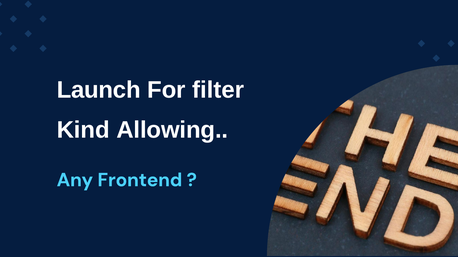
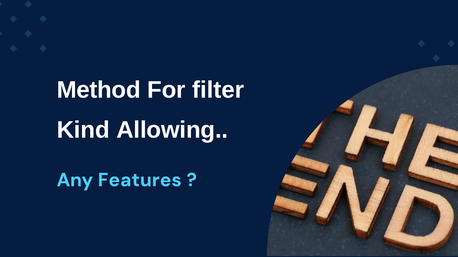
Launch: Launch -> Method (99, 90)
Frontend: Frontend -> Features (140, 180)
